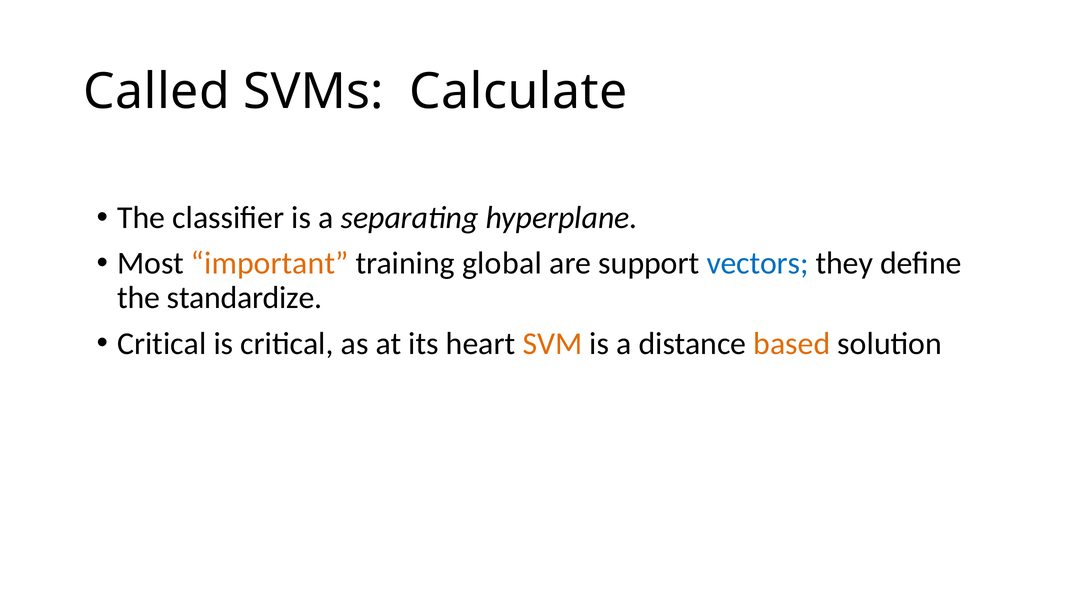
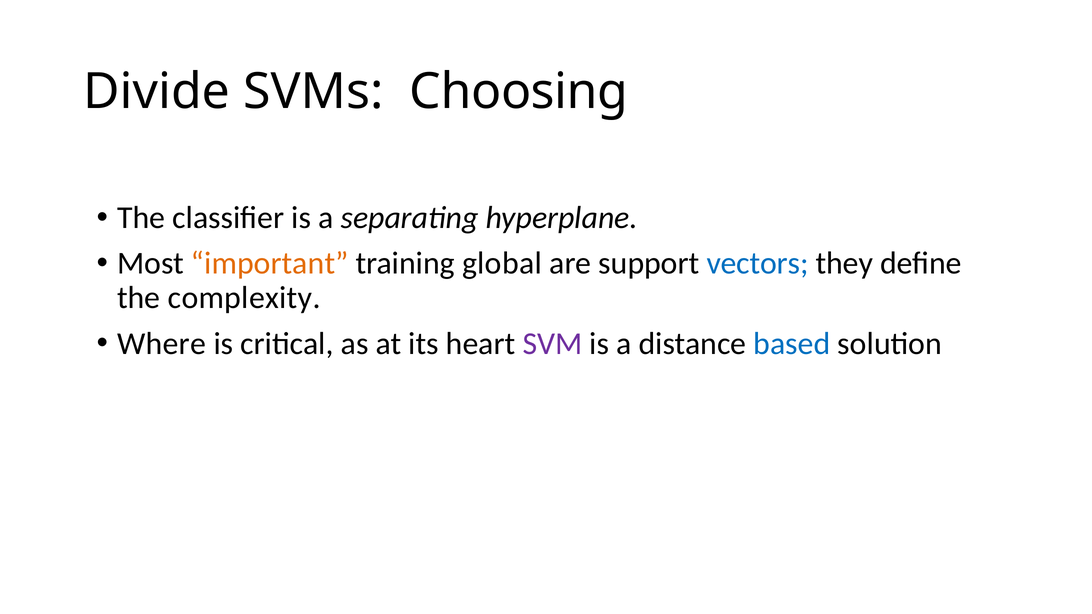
Called: Called -> Divide (157, 92)
Calculate: Calculate -> Choosing (519, 92)
standardize: standardize -> complexity (244, 298)
Critical: Critical -> Where (162, 344)
SVM colour: orange -> purple (552, 344)
based colour: orange -> blue (792, 344)
